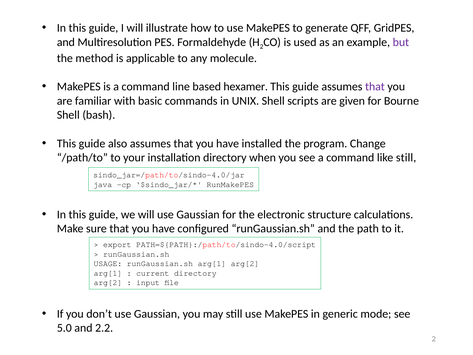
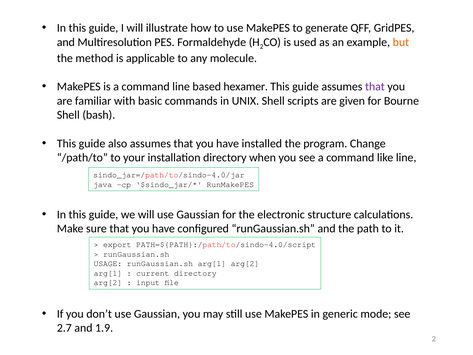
but colour: purple -> orange (401, 42)
like still: still -> line (406, 158)
5.0: 5.0 -> 2.7 (64, 328)
2.2: 2.2 -> 1.9 (104, 328)
